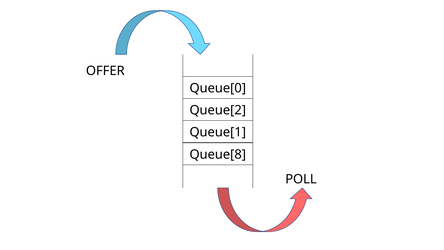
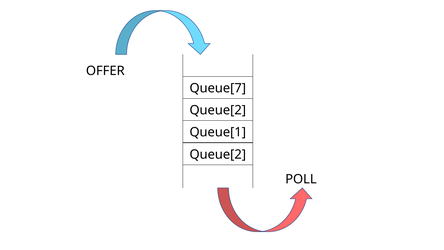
Queue[0: Queue[0 -> Queue[7 (218, 88)
Queue[8: Queue[8 -> Queue[2 (218, 154)
